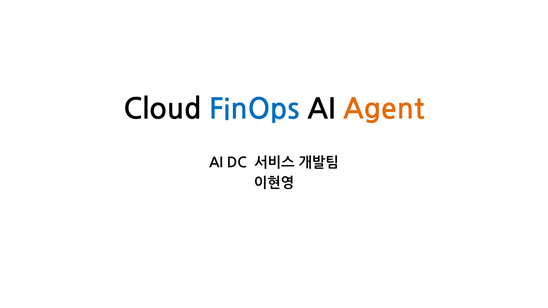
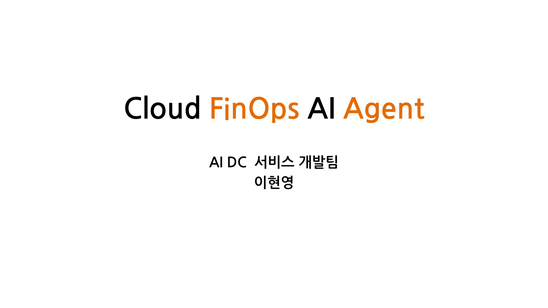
FinOps colour: blue -> orange (254, 110)
